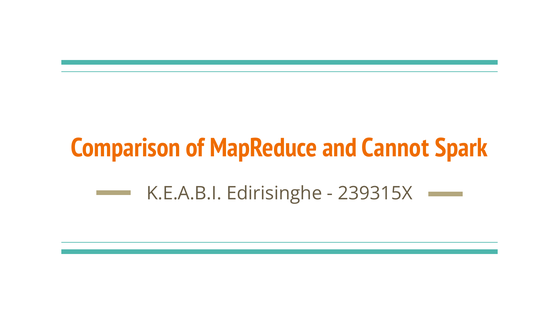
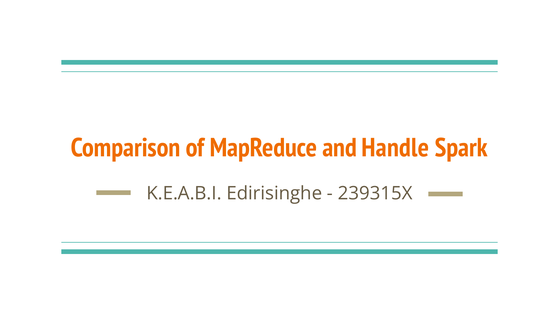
Cannot: Cannot -> Handle (395, 148)
